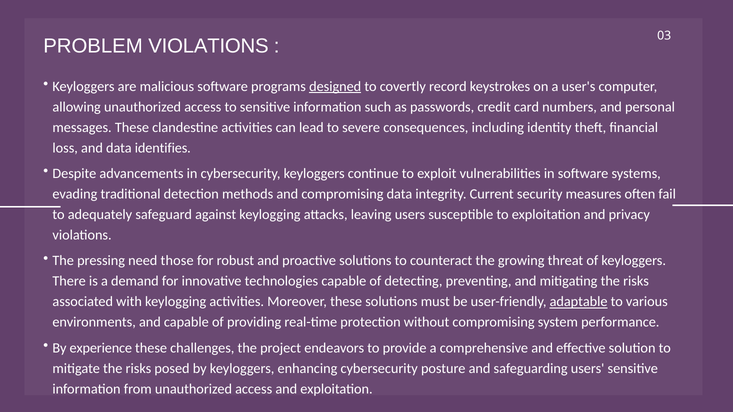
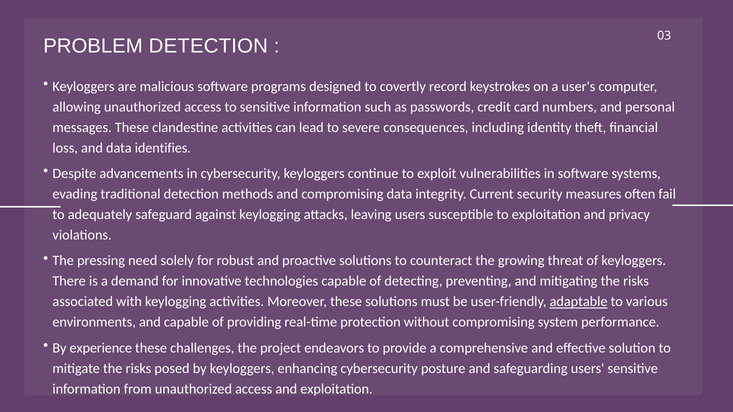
PROBLEM VIOLATIONS: VIOLATIONS -> DETECTION (208, 46)
designed underline: present -> none (335, 86)
those: those -> solely (177, 261)
